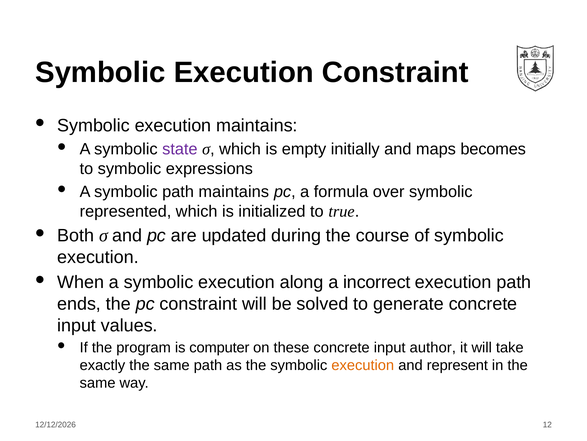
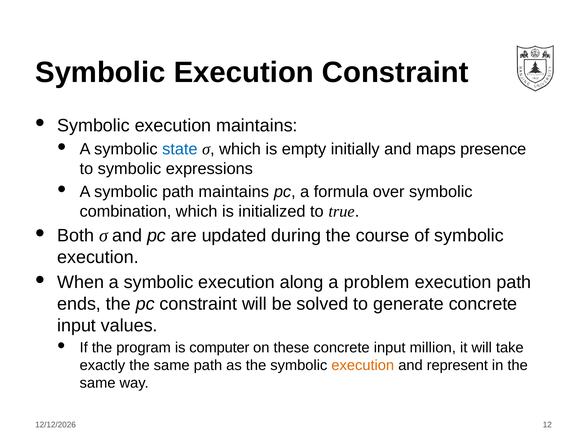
state colour: purple -> blue (180, 149)
becomes: becomes -> presence (493, 149)
represented: represented -> combination (126, 211)
incorrect: incorrect -> problem (377, 282)
author: author -> million (433, 347)
